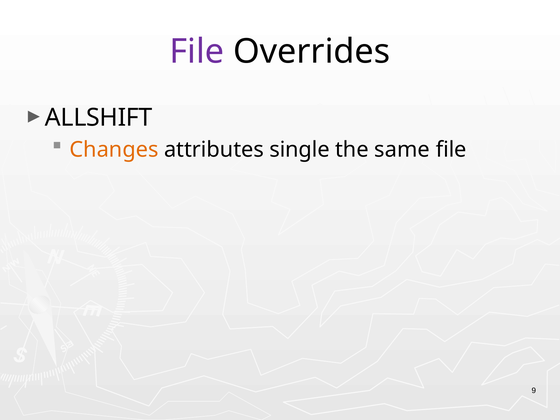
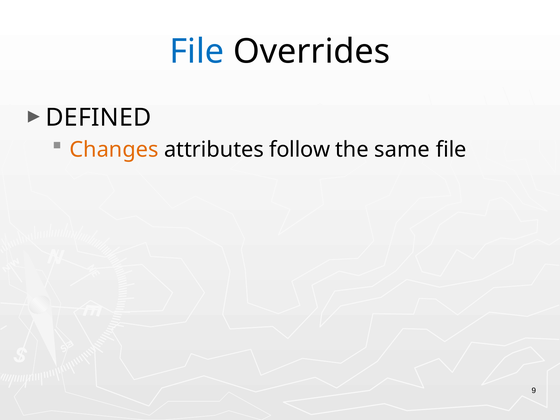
File colour: purple -> blue (197, 51)
ALLSHIFT: ALLSHIFT -> DEFINED (98, 117)
single: single -> follow (300, 150)
